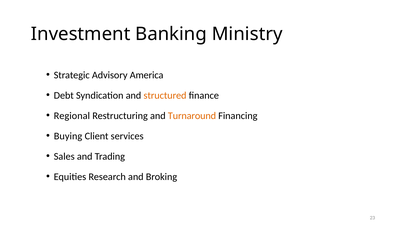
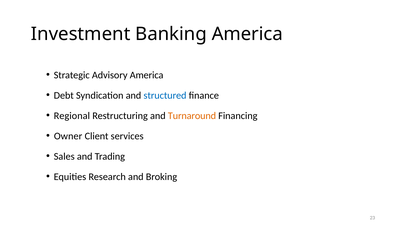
Banking Ministry: Ministry -> America (247, 34)
structured colour: orange -> blue (165, 96)
Buying: Buying -> Owner (68, 136)
